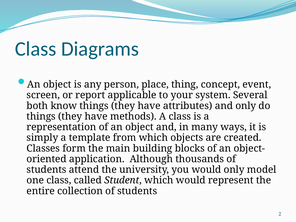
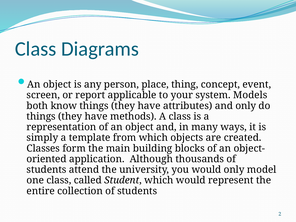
Several: Several -> Models (250, 95)
